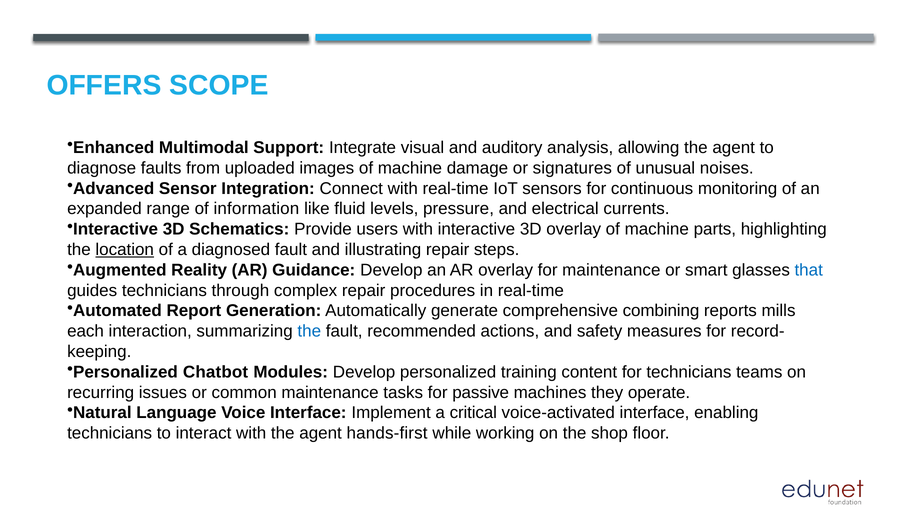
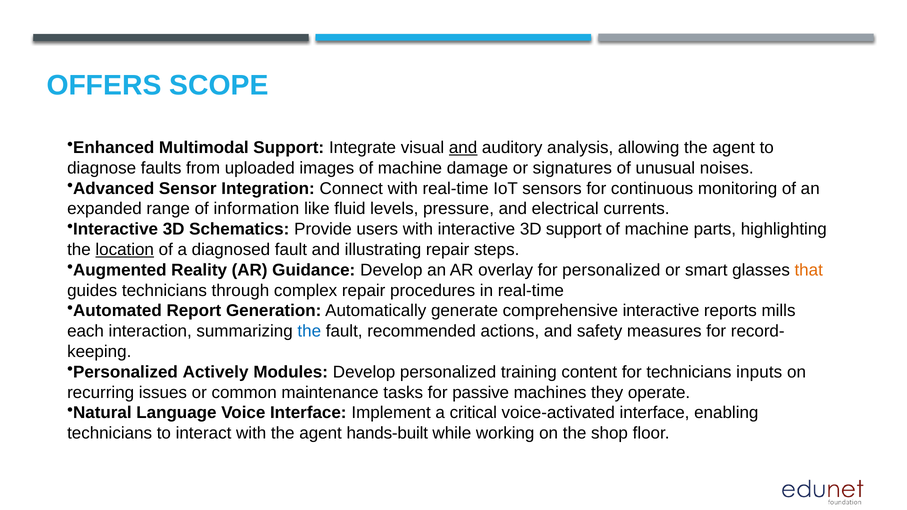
and underline: none -> present (463, 148)
3D overlay: overlay -> support (574, 229)
for maintenance: maintenance -> personalized (611, 270)
that colour: blue -> orange (809, 270)
comprehensive combining: combining -> interactive (661, 311)
Chatbot: Chatbot -> Actively (216, 372)
teams: teams -> inputs (759, 372)
hands-first: hands-first -> hands-built (387, 433)
